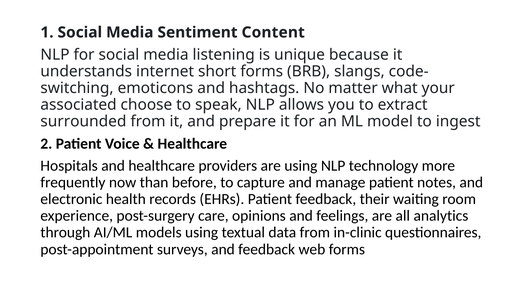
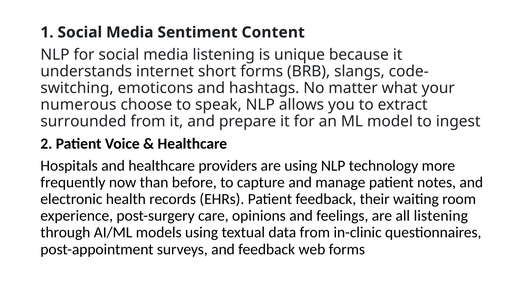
associated: associated -> numerous (78, 105)
all analytics: analytics -> listening (441, 216)
